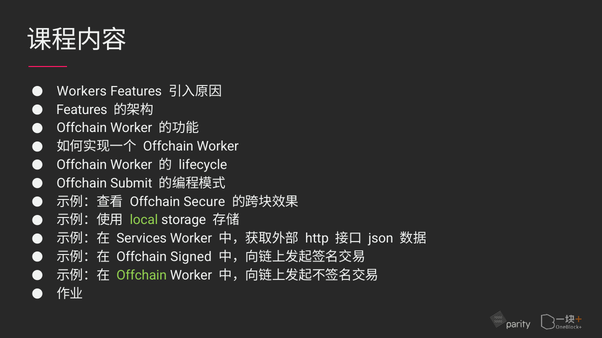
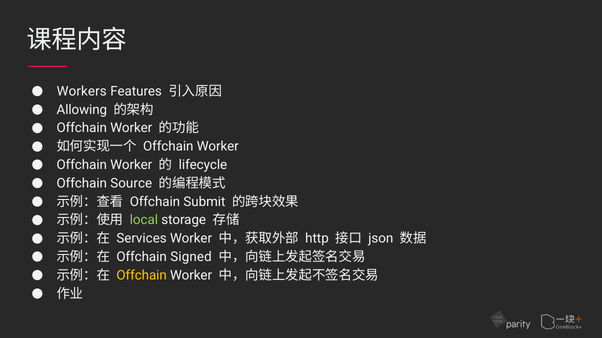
Features: Features -> Allowing (82, 110)
Submit: Submit -> Source (131, 184)
Secure: Secure -> Submit (204, 202)
Offchain colour: light green -> yellow (142, 276)
